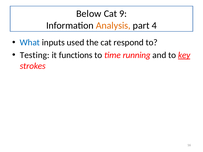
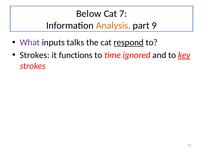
9: 9 -> 7 (123, 14)
4: 4 -> 9 (154, 26)
What colour: blue -> purple (30, 43)
used: used -> talks (75, 43)
respond underline: none -> present (129, 43)
Testing: Testing -> Strokes (35, 55)
running: running -> ignored (137, 55)
